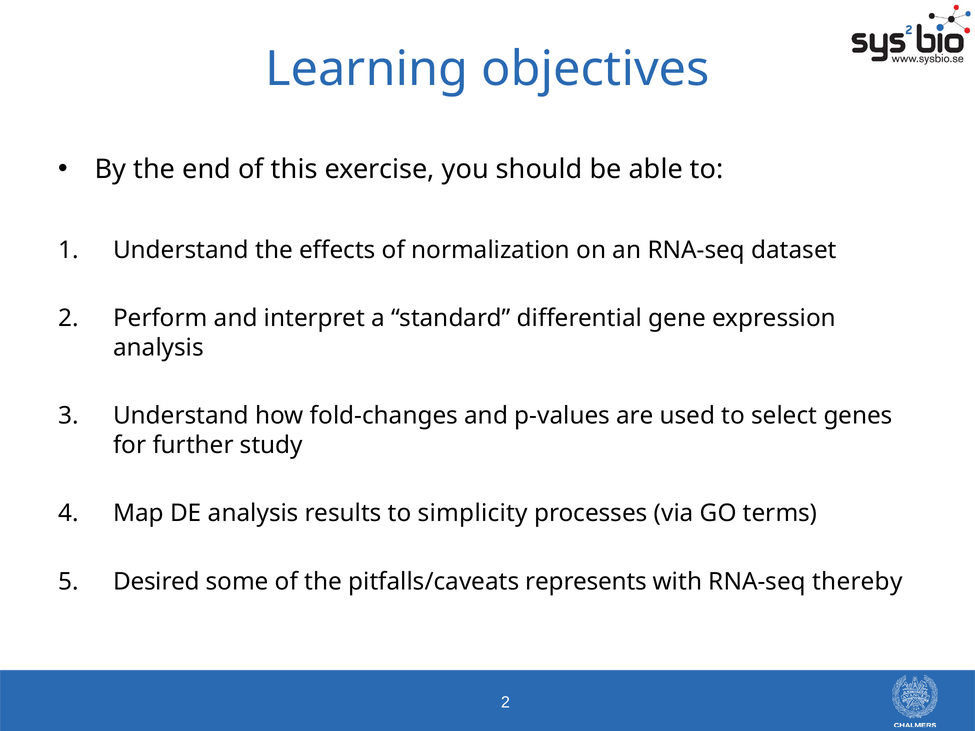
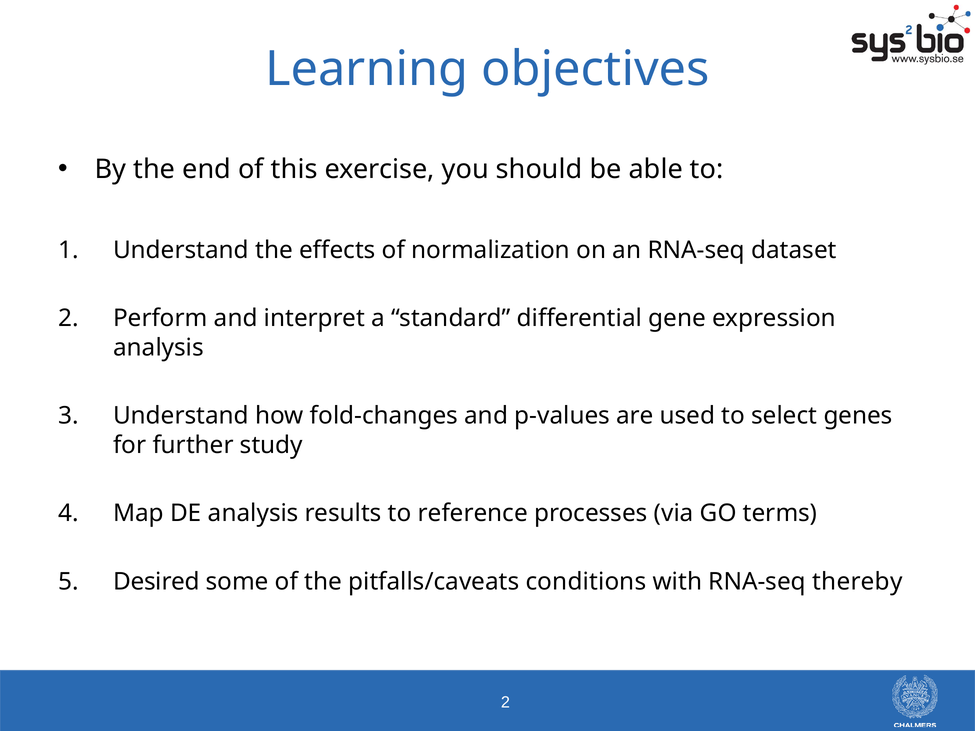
simplicity: simplicity -> reference (473, 514)
represents: represents -> conditions (586, 582)
